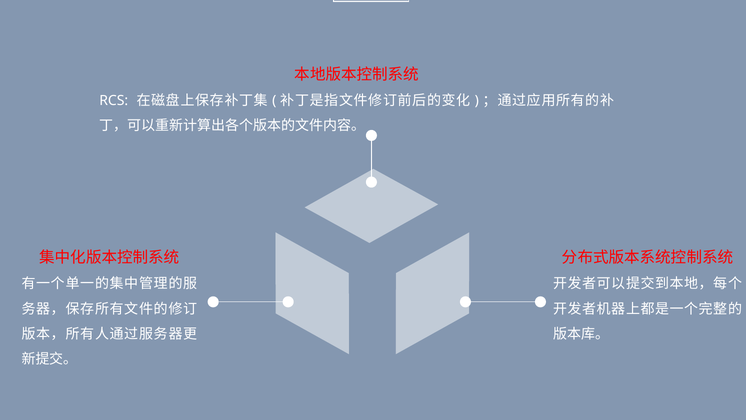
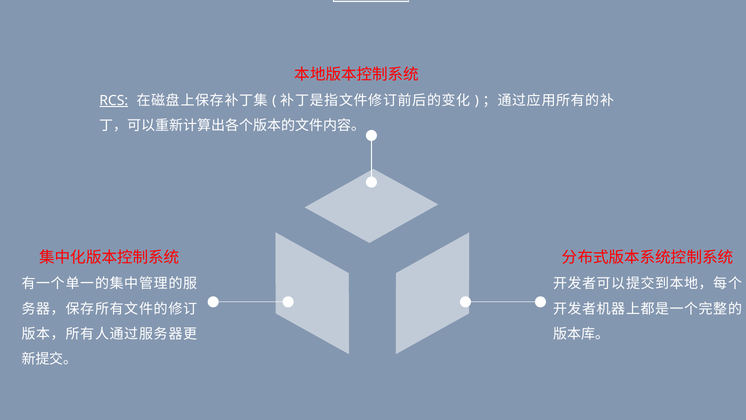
RCS underline: none -> present (114, 100)
